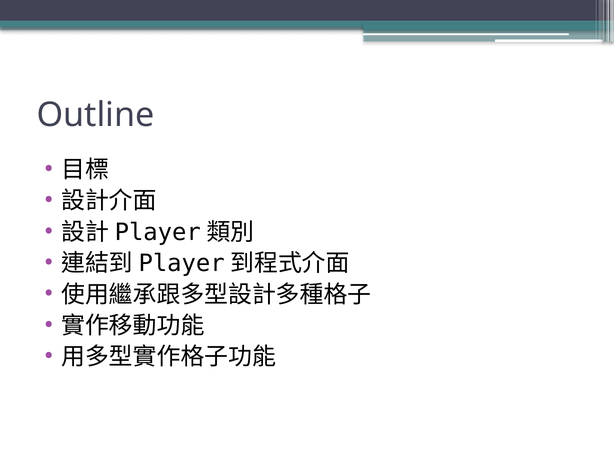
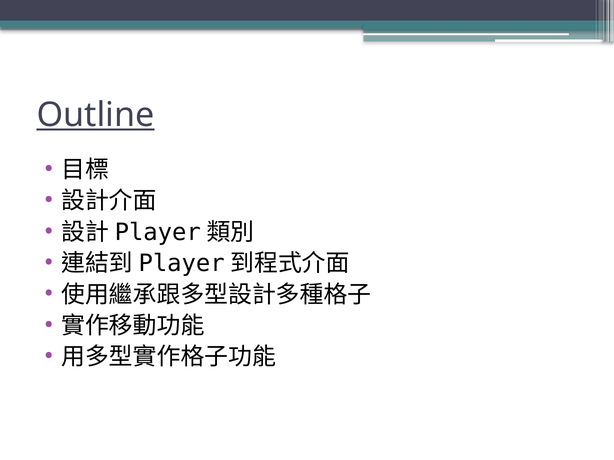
Outline underline: none -> present (96, 115)
